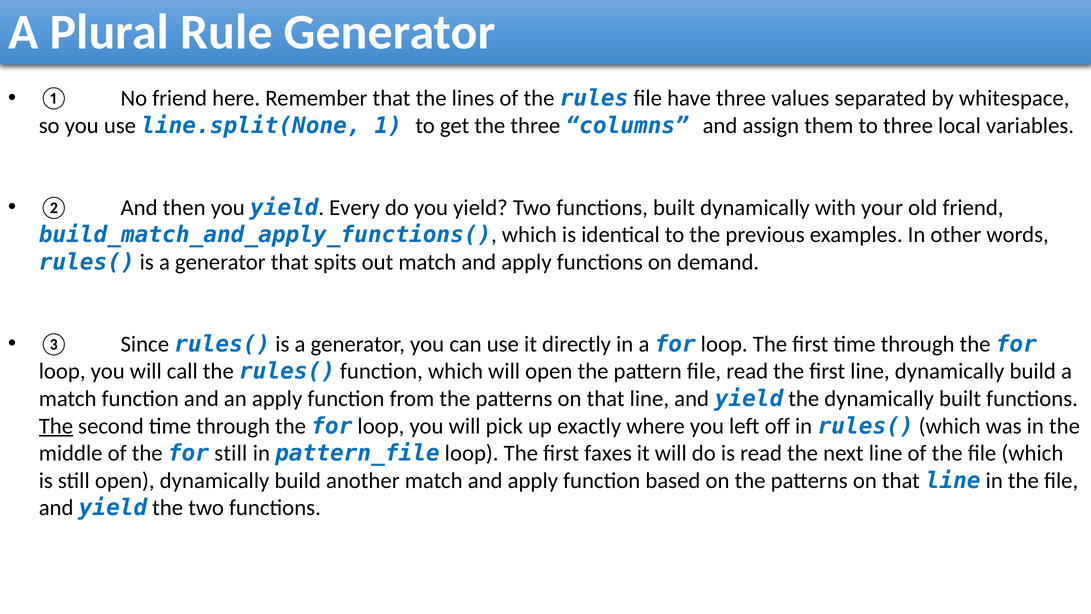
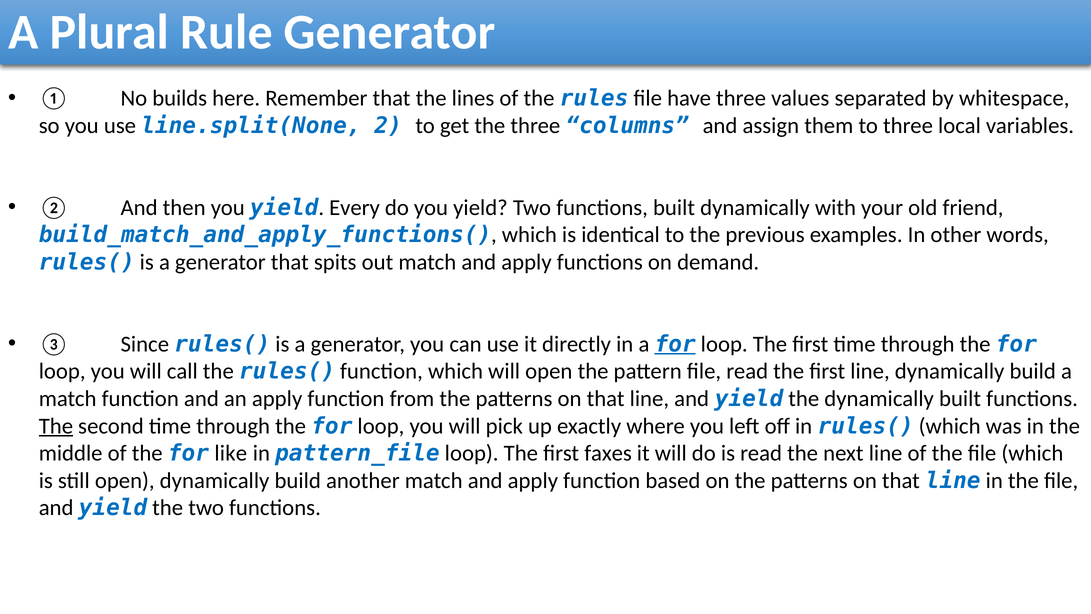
No friend: friend -> builds (180, 98)
1: 1 -> 2 (388, 126)
for underline: none -> present (675, 344)
for still: still -> like (231, 453)
